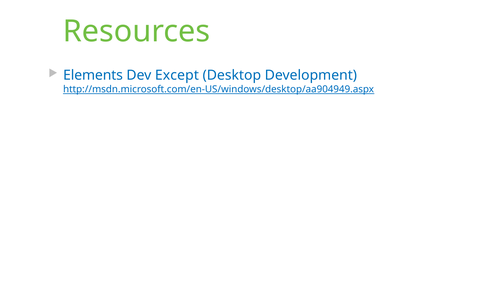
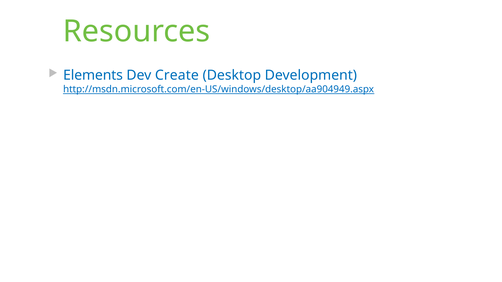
Except: Except -> Create (177, 75)
